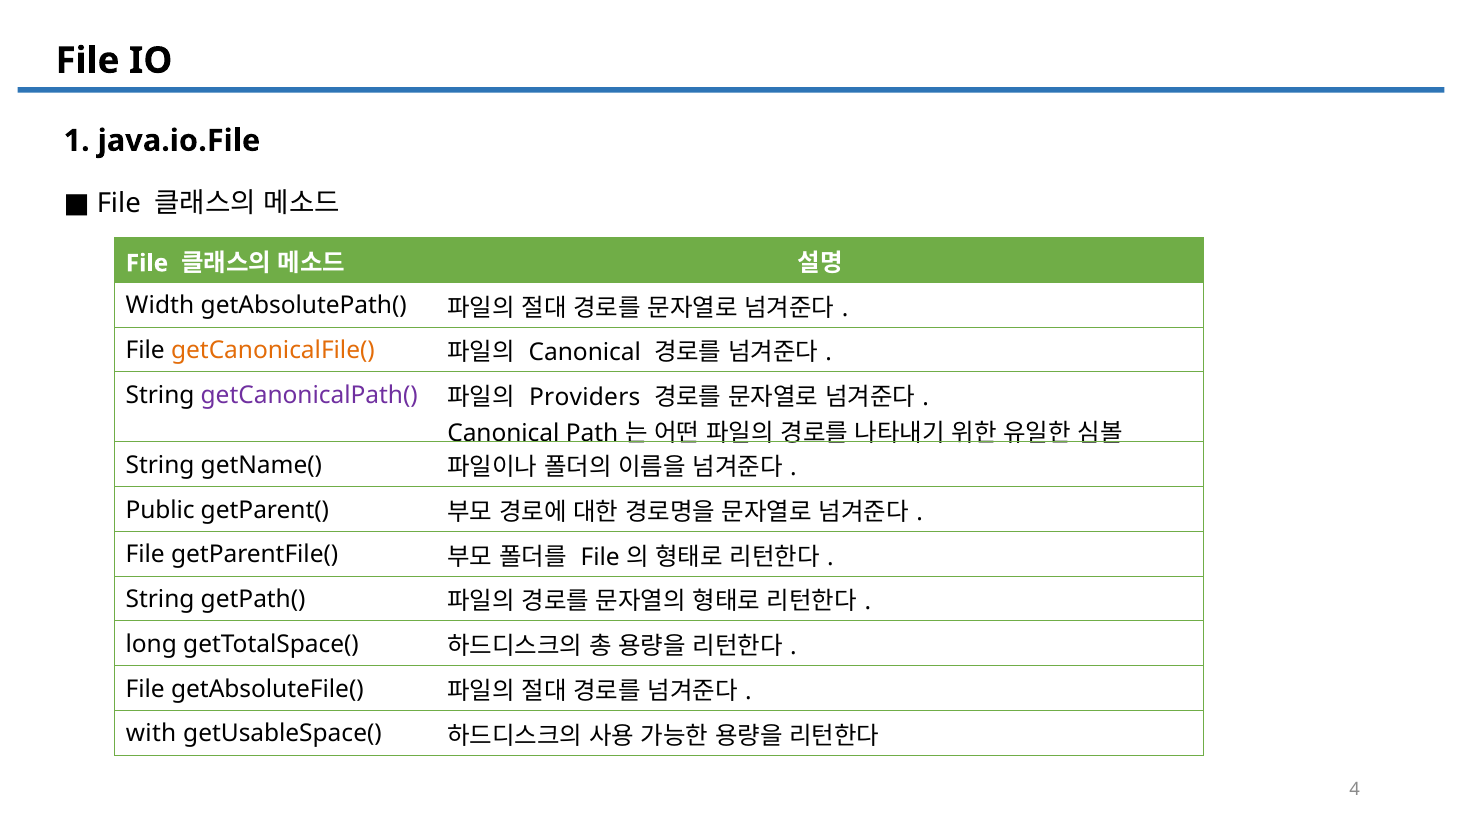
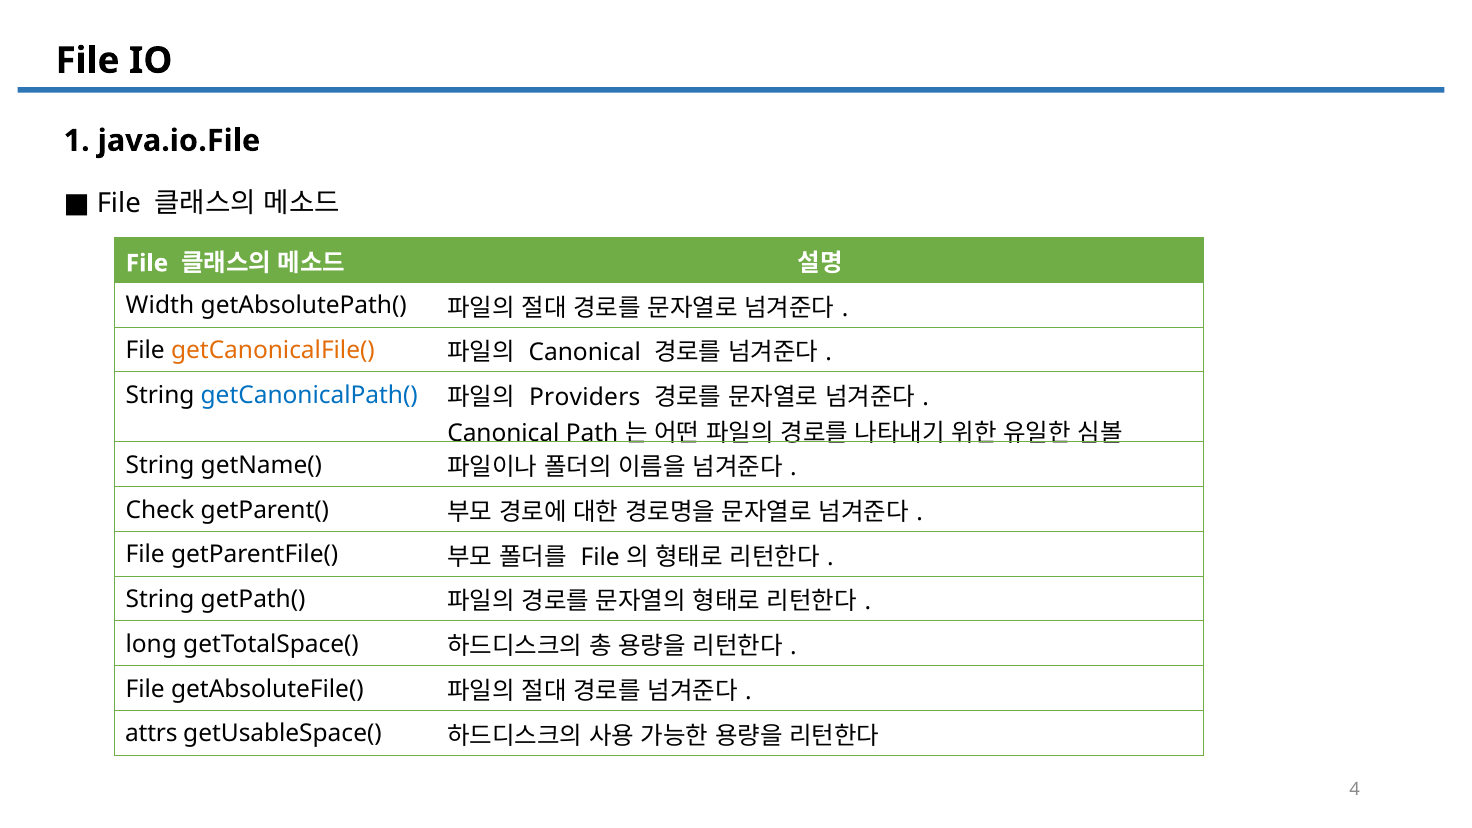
getCanonicalPath( colour: purple -> blue (309, 395)
Public: Public -> Check (160, 510)
with: with -> attrs (151, 734)
